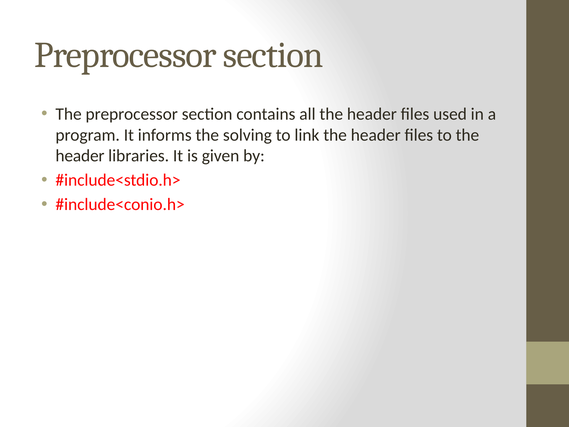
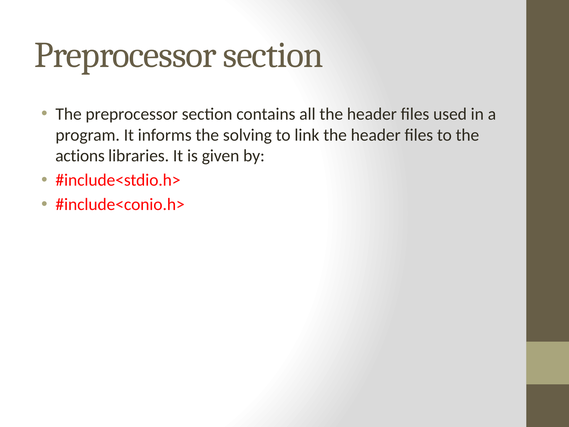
header: header -> actions (80, 156)
